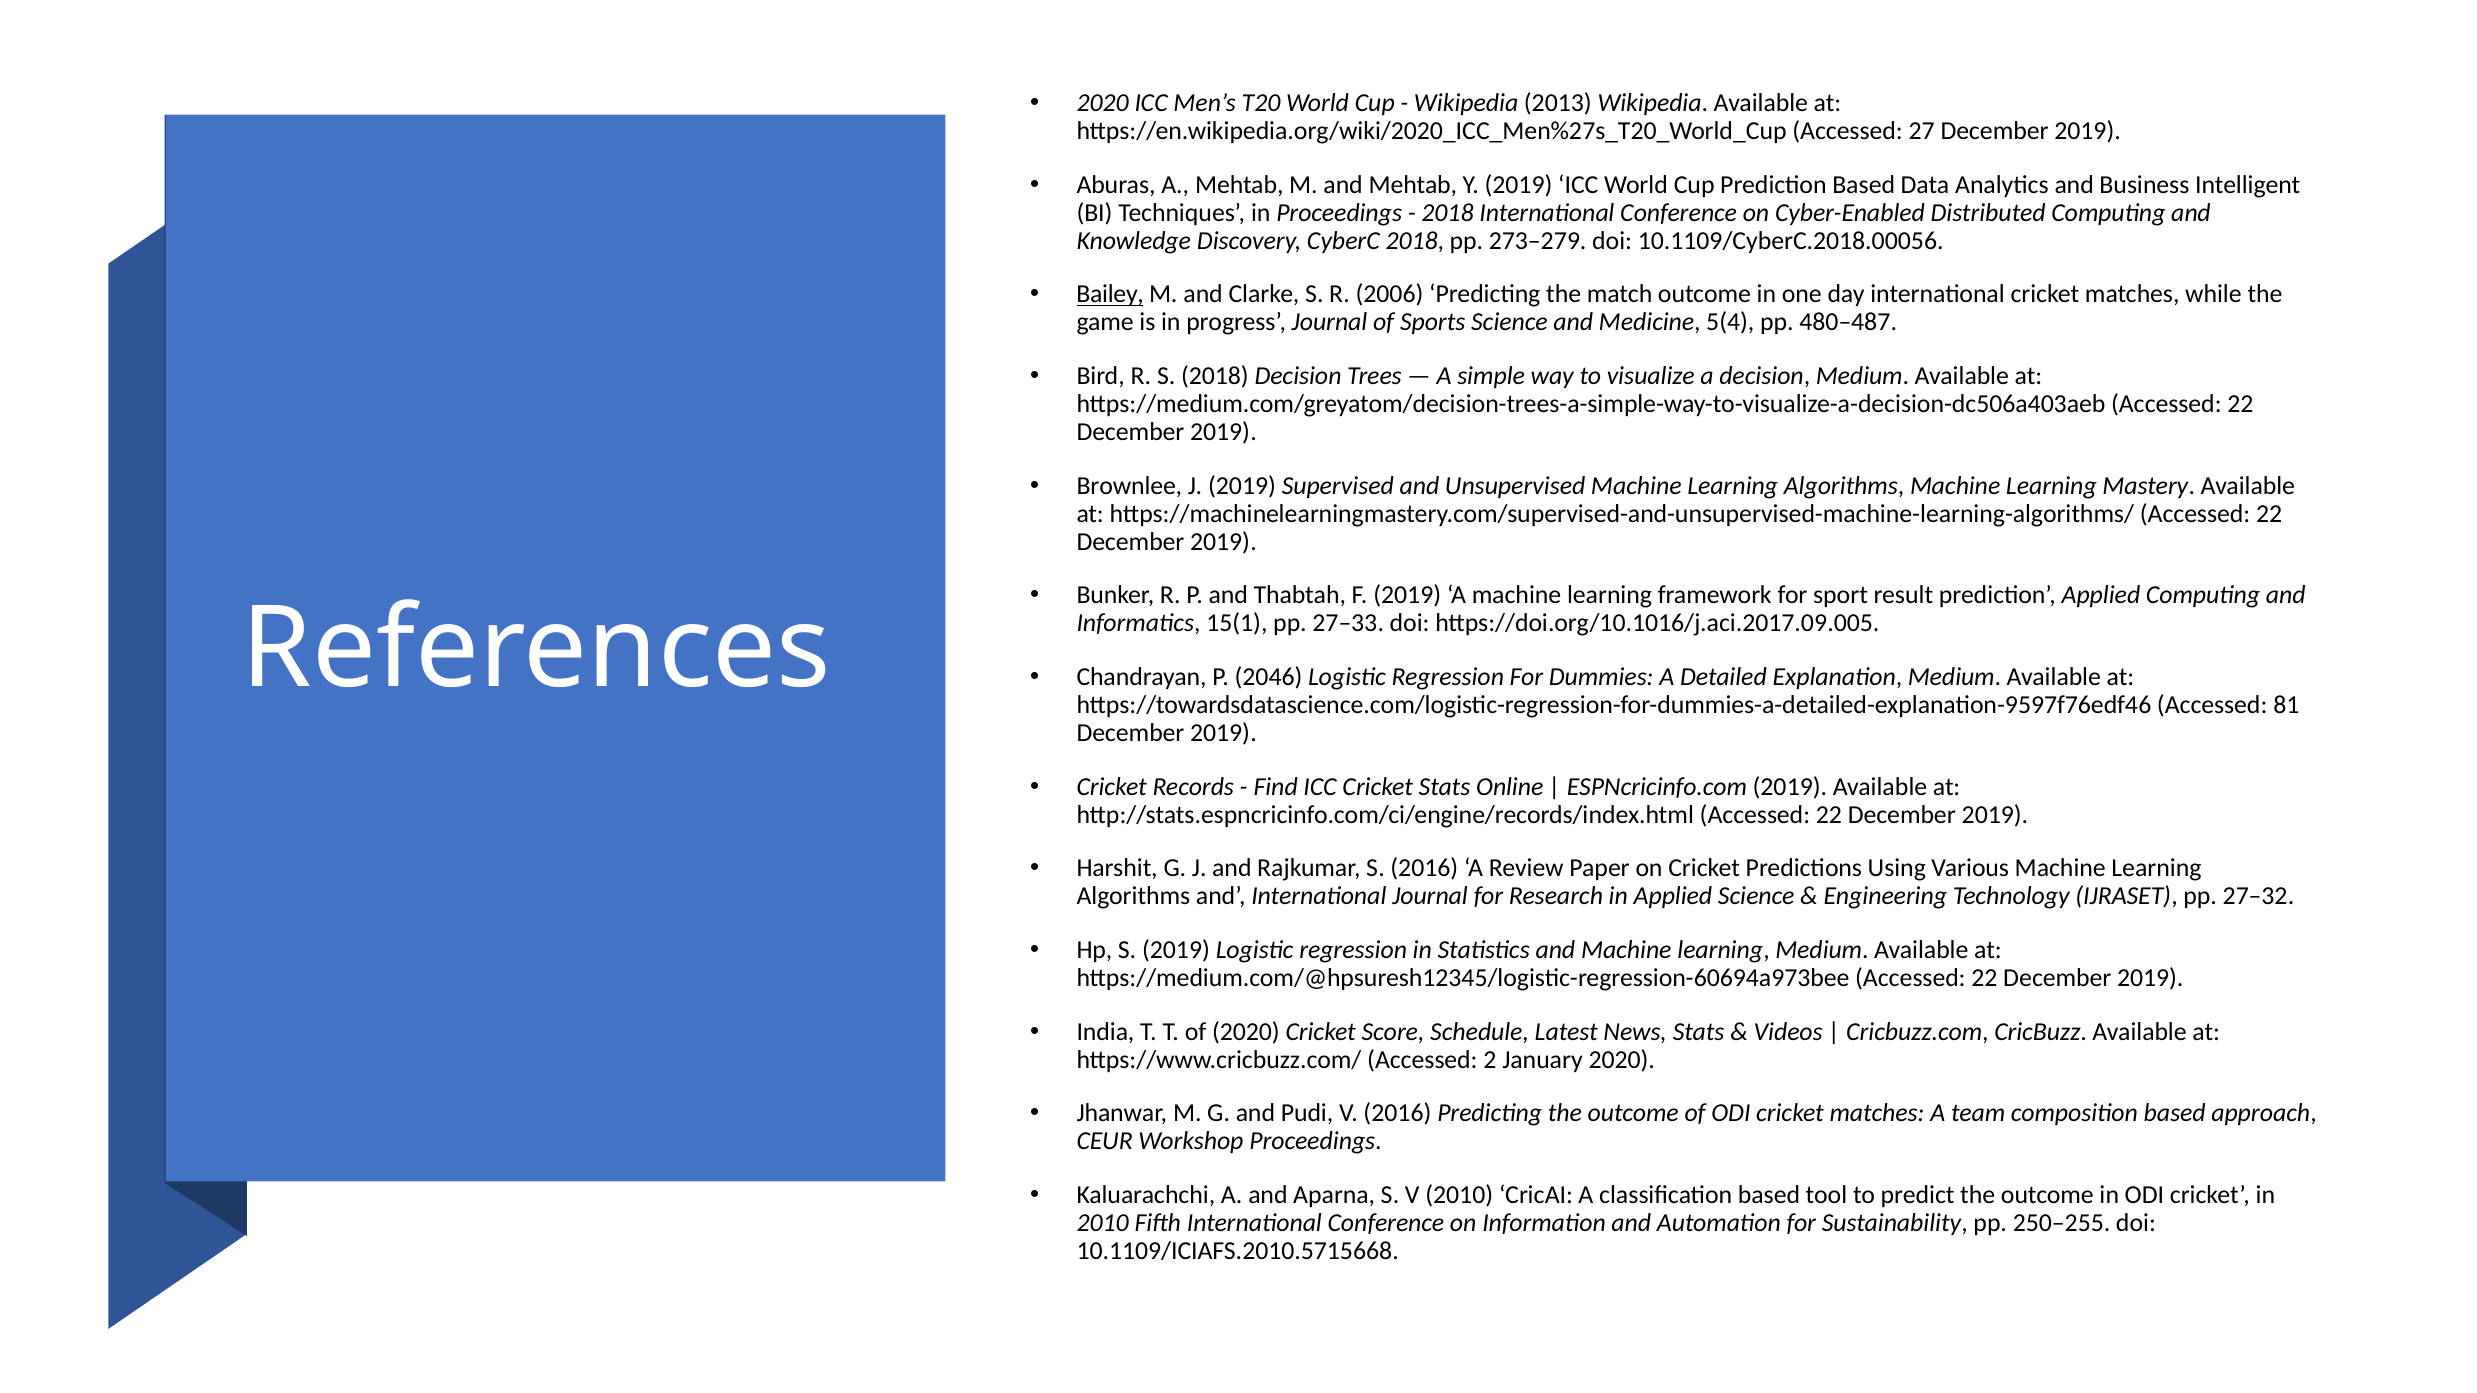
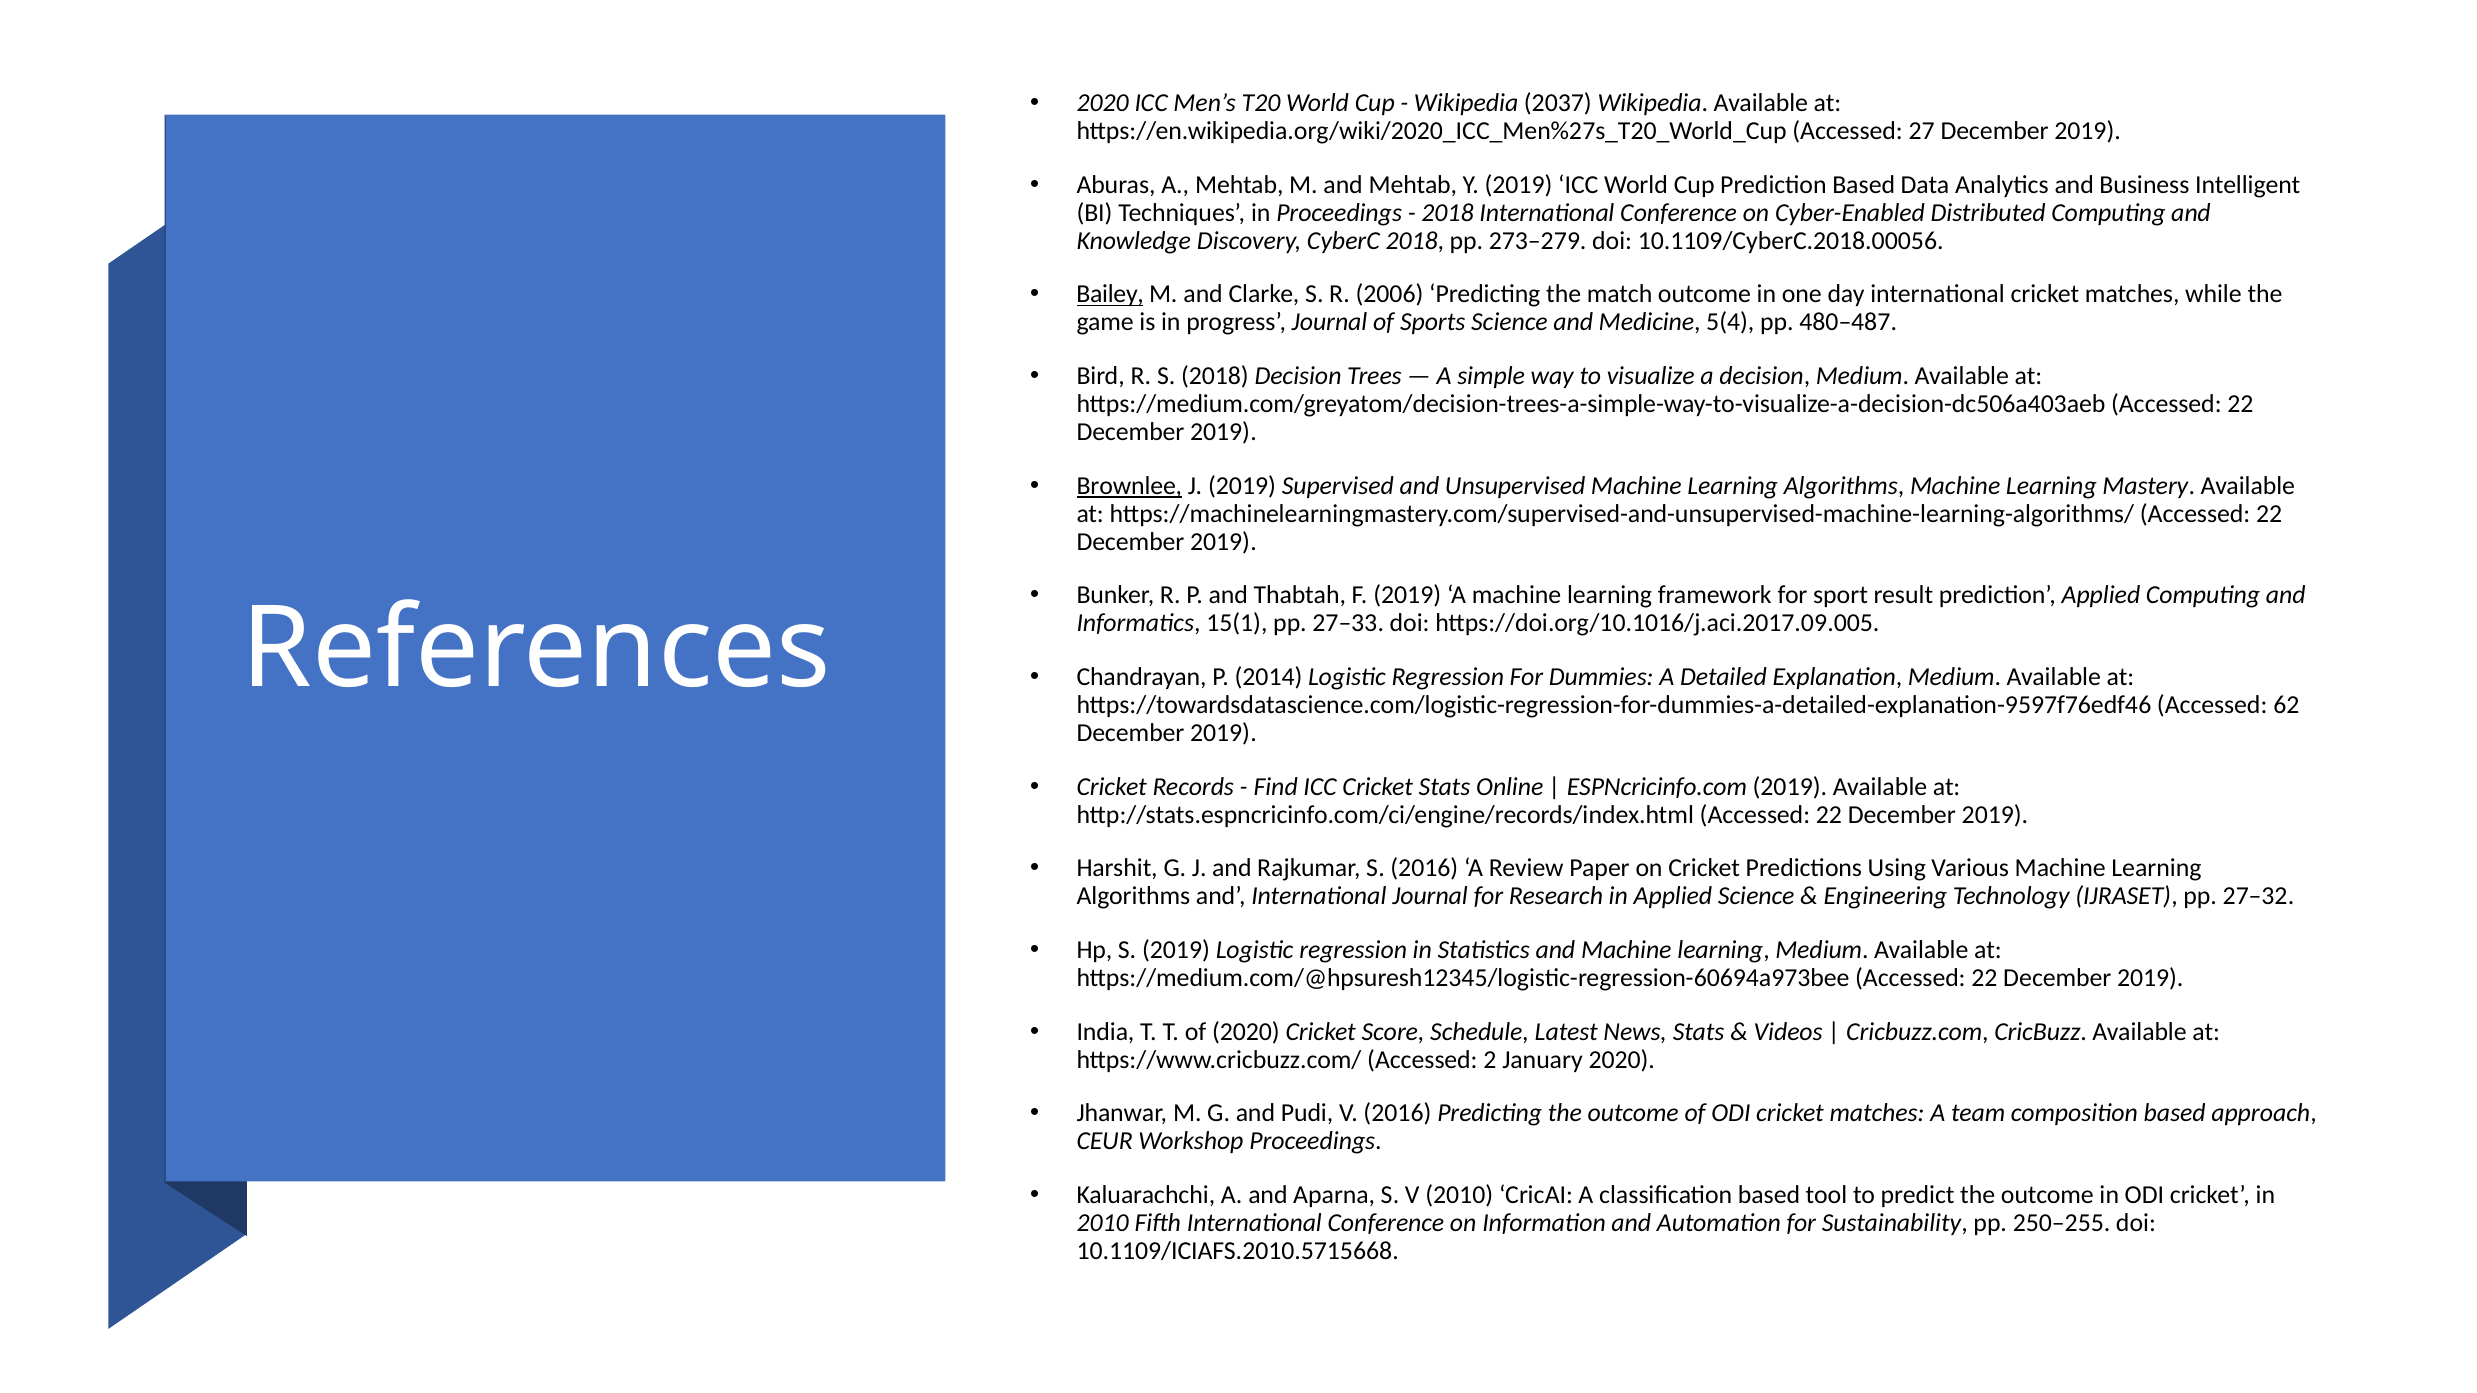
2013: 2013 -> 2037 (1558, 103)
Brownlee underline: none -> present (1129, 486)
2046: 2046 -> 2014 (1269, 677)
81: 81 -> 62 (2286, 705)
